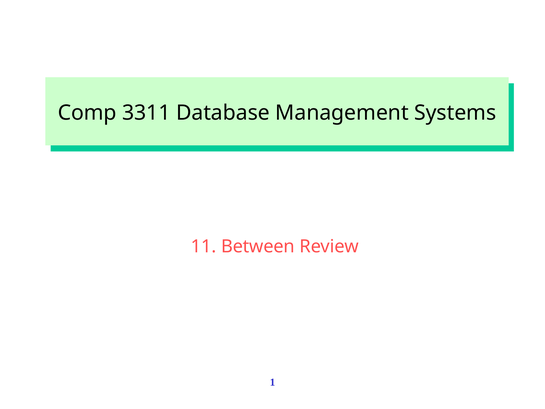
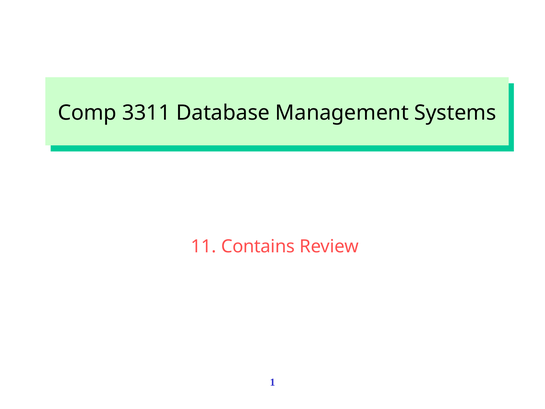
Between: Between -> Contains (258, 246)
